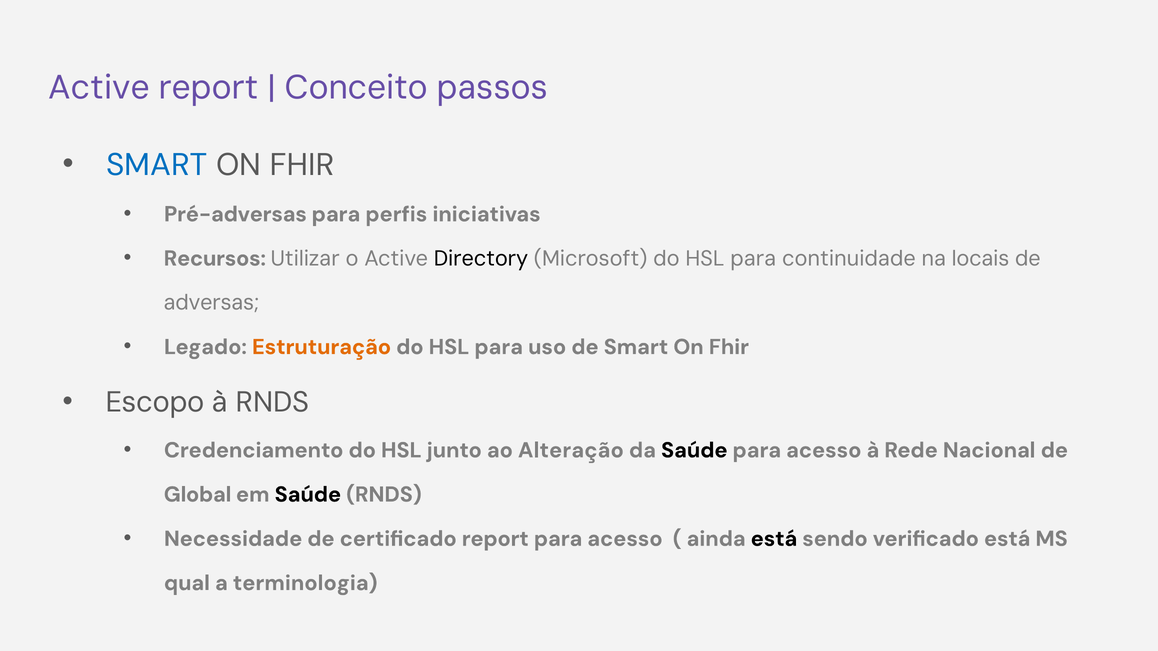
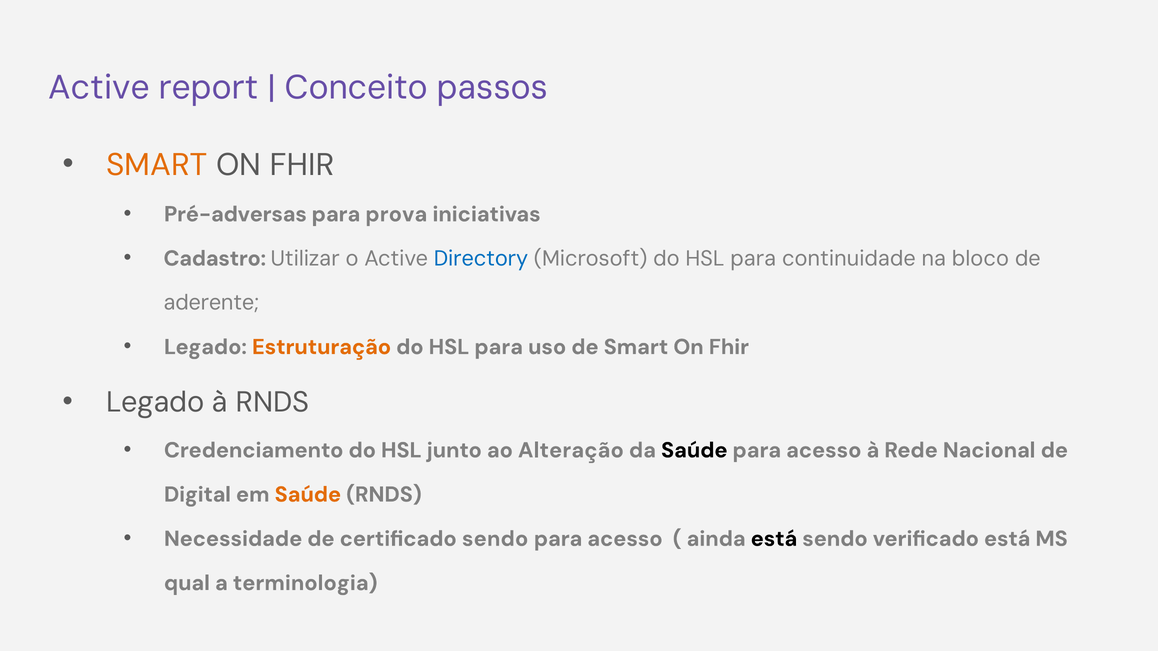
SMART colour: blue -> orange (157, 165)
perfis: perfis -> prova (396, 214)
Recursos: Recursos -> Cadastro (215, 259)
Directory colour: black -> blue (481, 259)
locais: locais -> bloco (980, 259)
adversas: adversas -> aderente (211, 303)
Escopo: Escopo -> Legado (155, 402)
Global: Global -> Digital (198, 495)
Saúde colour: black -> orange (308, 495)
certificado report: report -> sendo (495, 539)
